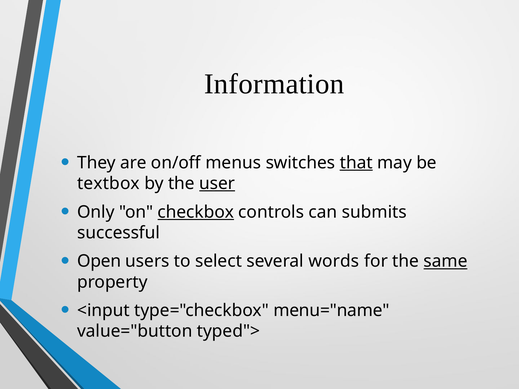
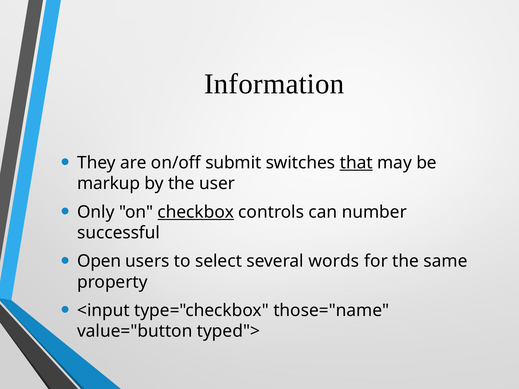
menus: menus -> submit (233, 163)
textbox: textbox -> markup (109, 184)
user underline: present -> none (217, 184)
submits: submits -> number (374, 212)
same underline: present -> none (445, 261)
menu="name: menu="name -> those="name (331, 311)
